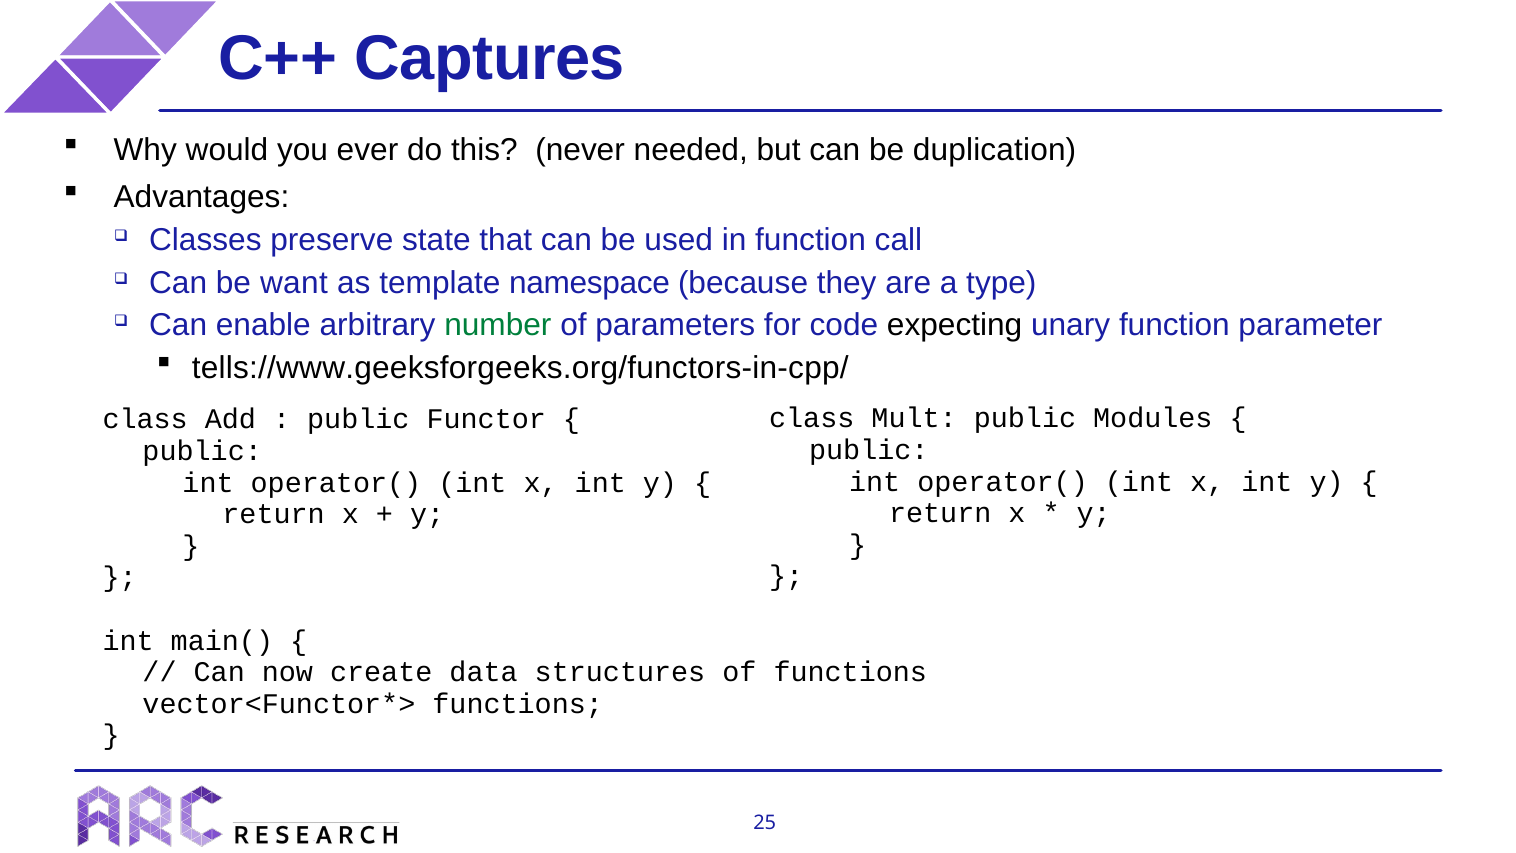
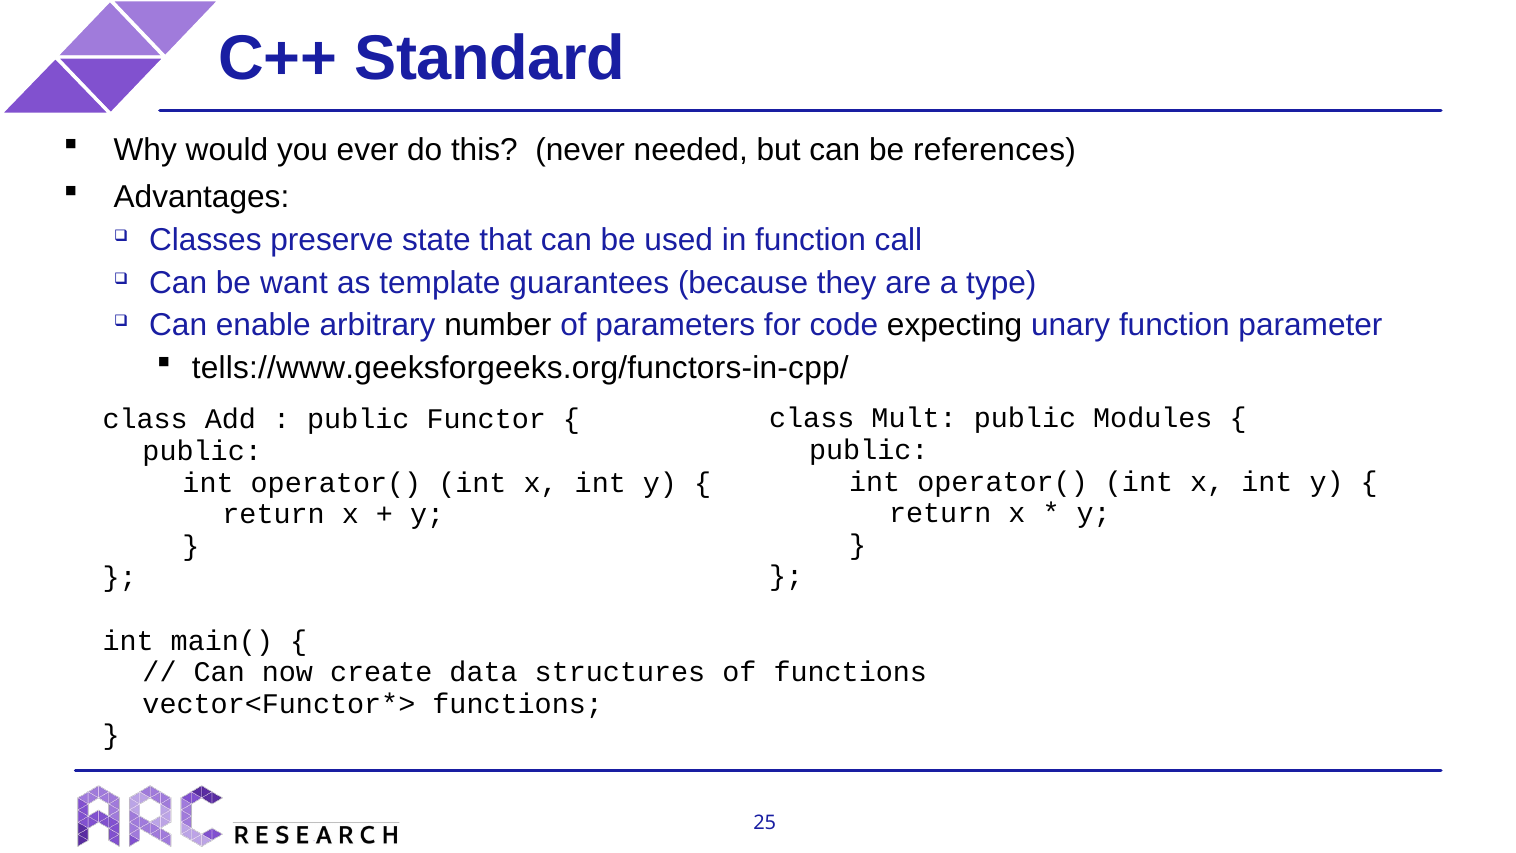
Captures: Captures -> Standard (490, 58)
duplication: duplication -> references (995, 150)
namespace: namespace -> guarantees (589, 283)
number colour: green -> black (498, 325)
